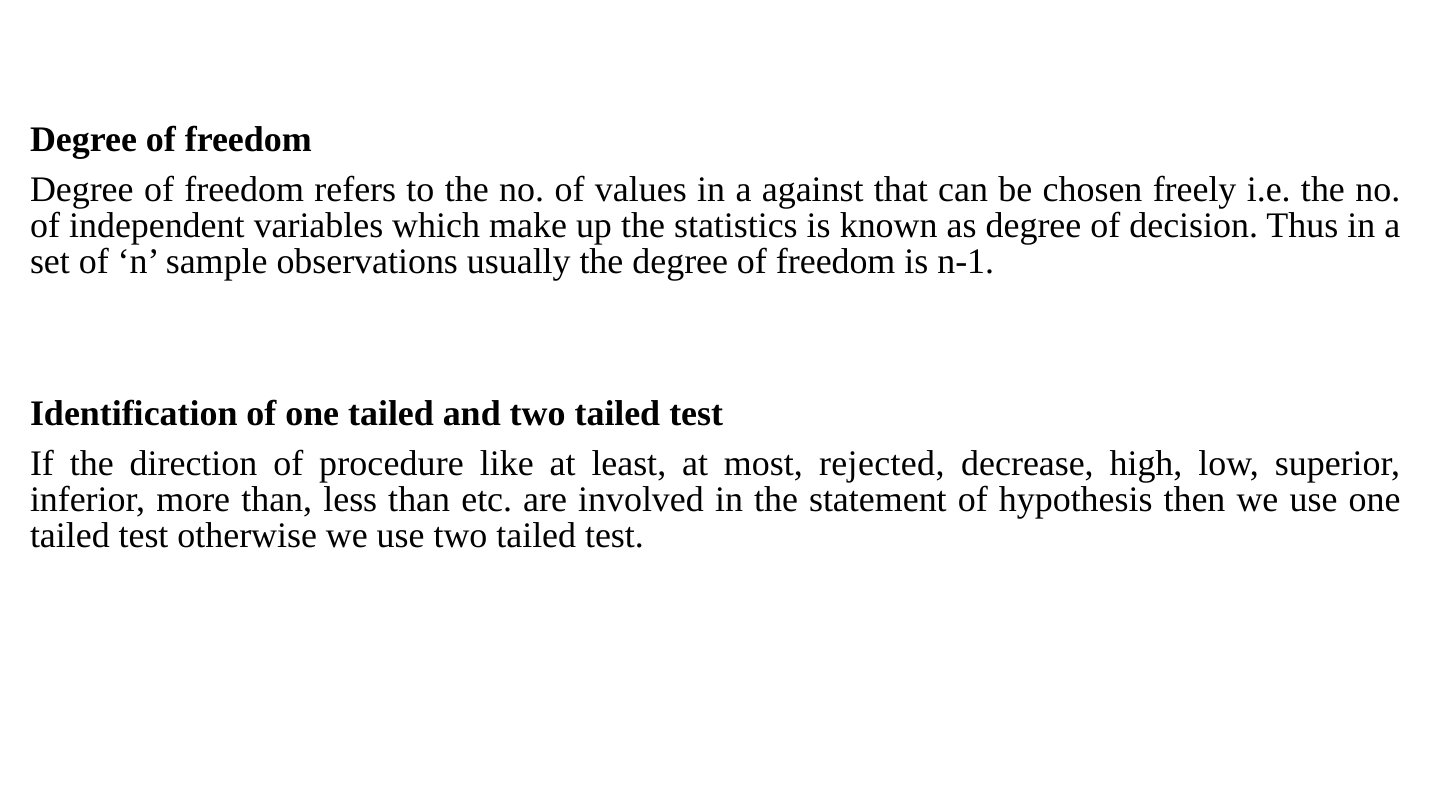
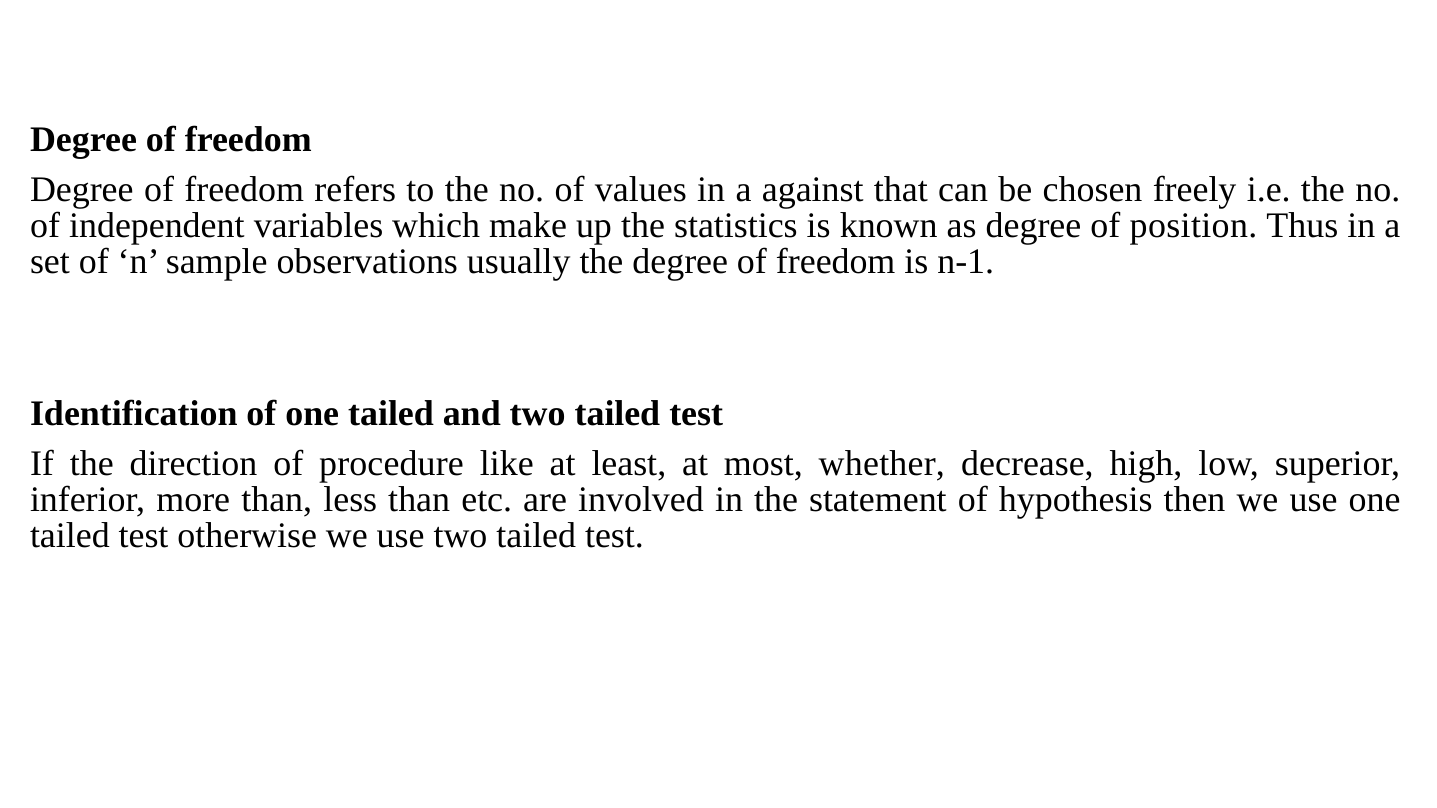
decision: decision -> position (1194, 226)
rejected: rejected -> whether (882, 464)
